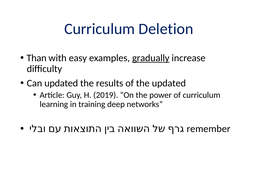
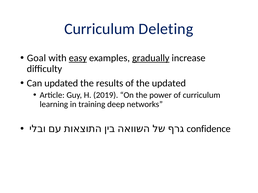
Deletion: Deletion -> Deleting (166, 29)
Than: Than -> Goal (36, 58)
easy underline: none -> present (78, 58)
remember: remember -> confidence (209, 129)
